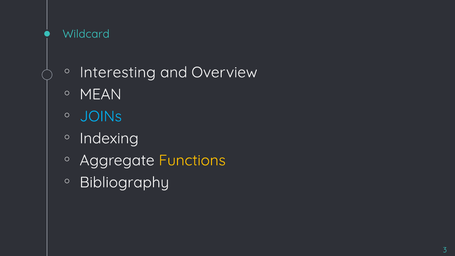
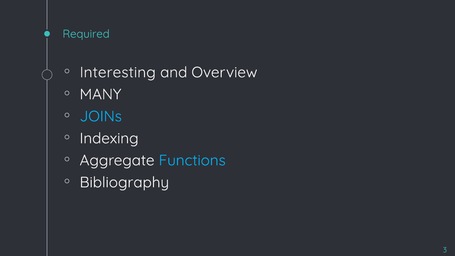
Wildcard: Wildcard -> Required (86, 34)
MEAN: MEAN -> MANY (100, 94)
Functions colour: yellow -> light blue (192, 160)
